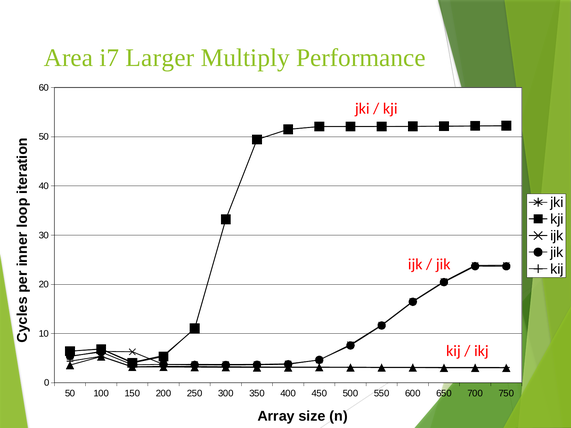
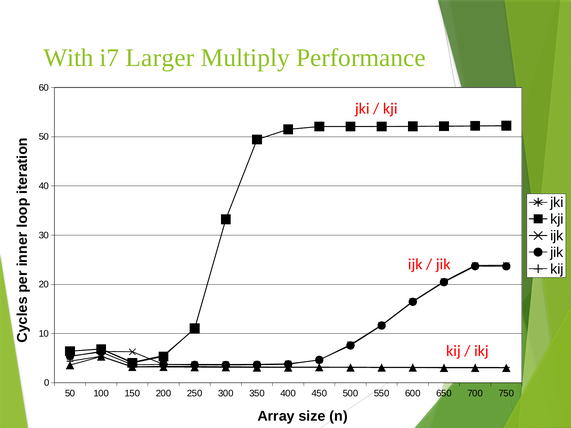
Area: Area -> With (69, 58)
